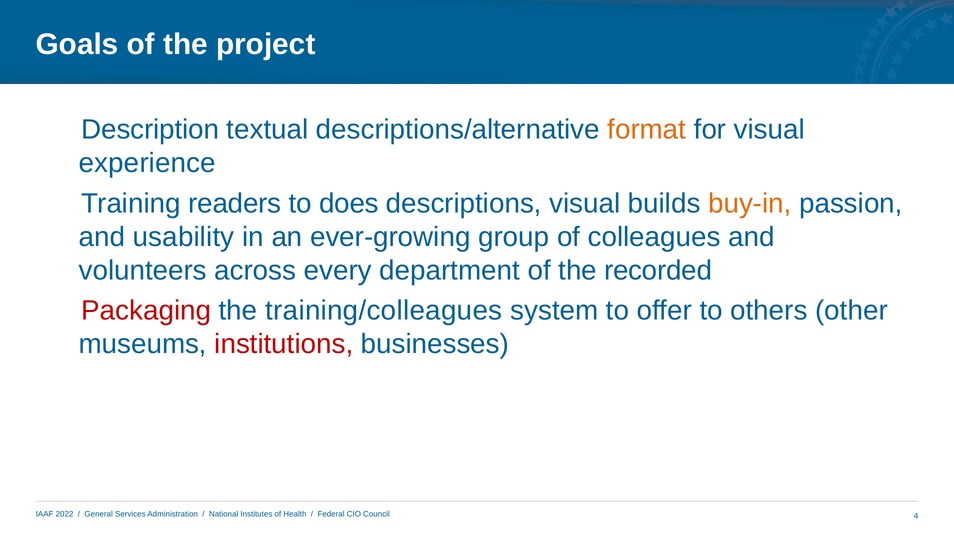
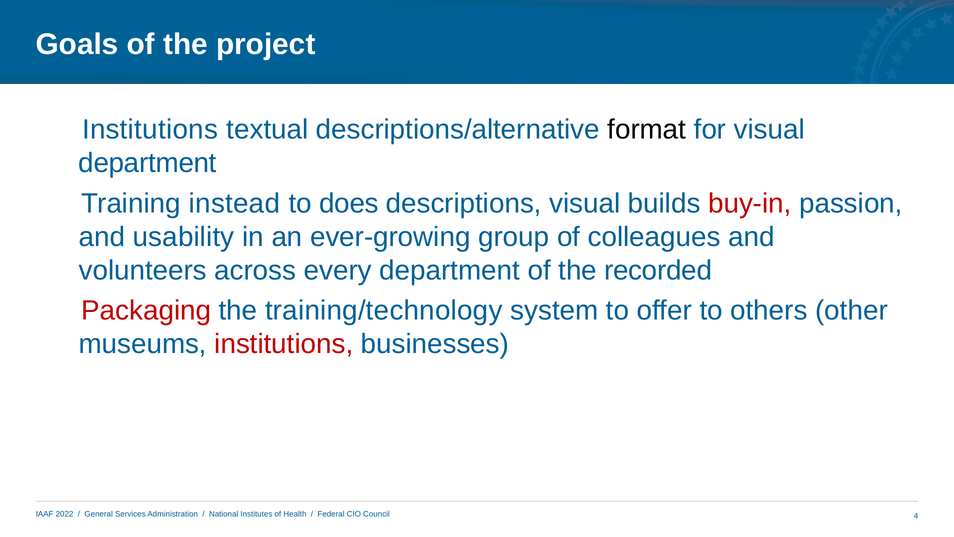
Description: Description -> Institutions (150, 130)
format colour: orange -> black (647, 130)
experience: experience -> department (148, 163)
readers: readers -> instead (235, 203)
buy-in colour: orange -> red (750, 203)
training/colleagues: training/colleagues -> training/technology (384, 311)
